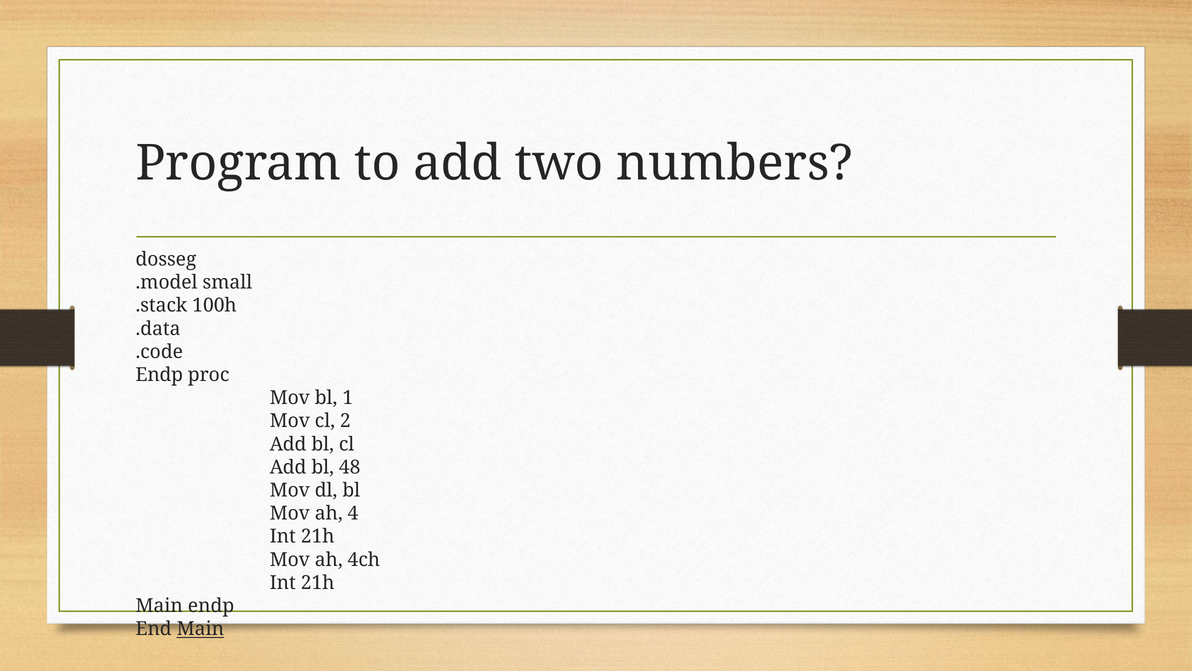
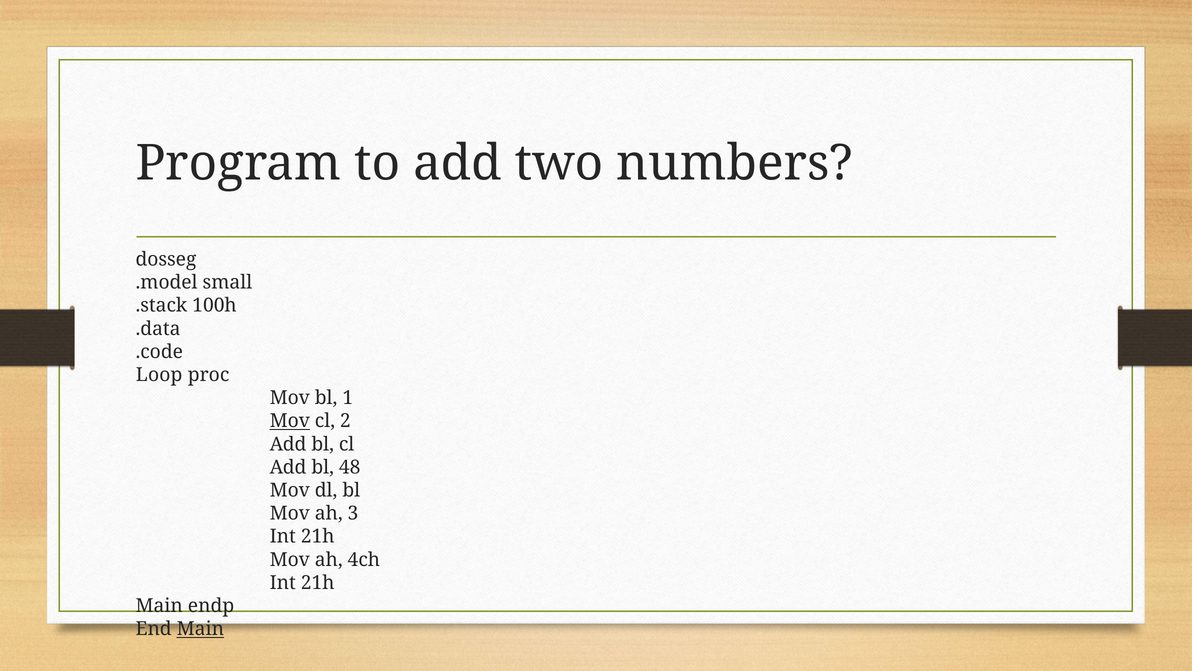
Endp: Endp -> Loop (159, 375)
Mov underline: none -> present (290, 421)
4: 4 -> 3 (353, 513)
